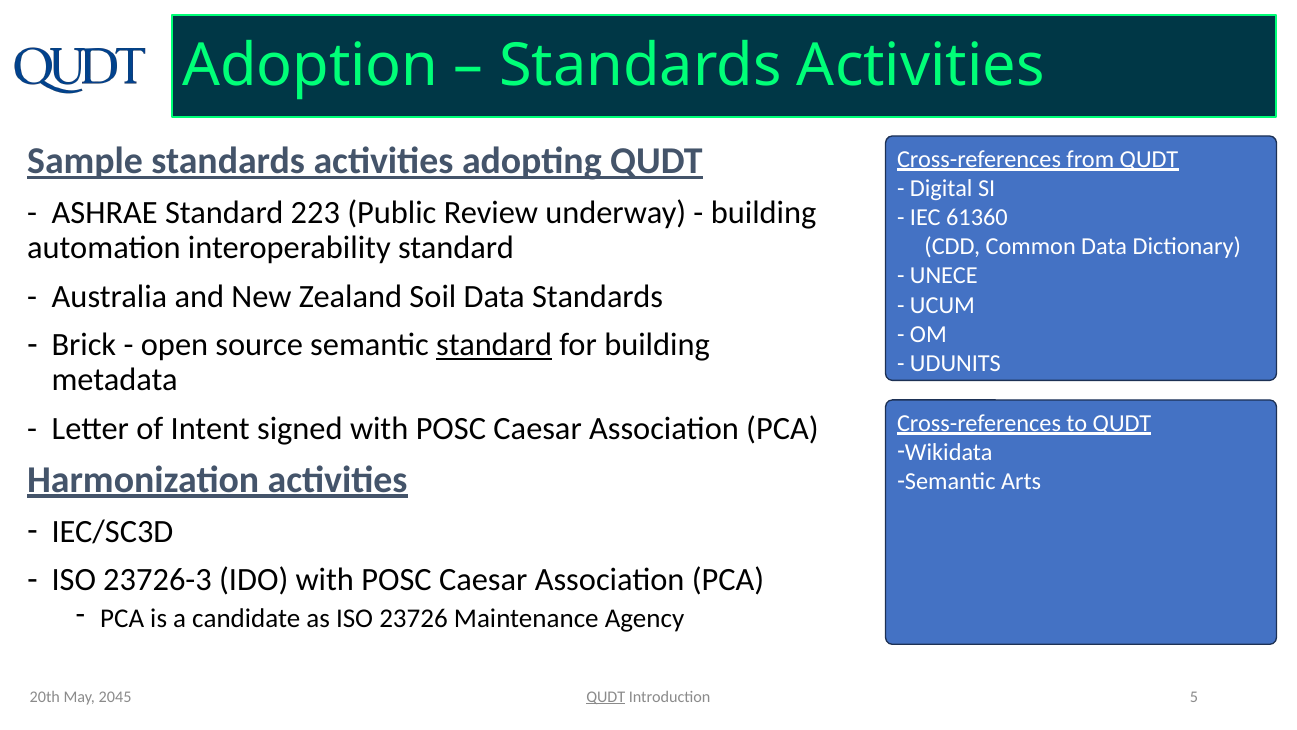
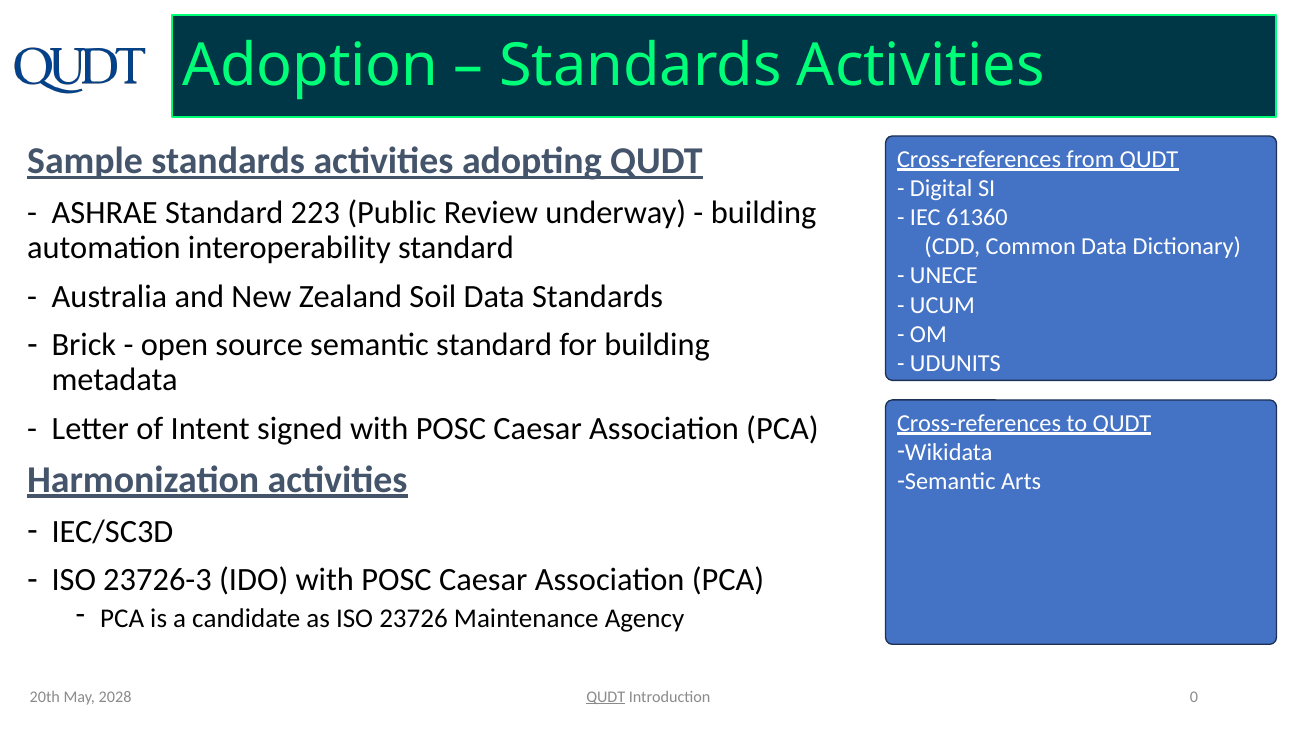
standard underline: present -> none (494, 345)
5: 5 -> 0 (1194, 697)
2045: 2045 -> 2028 (115, 697)
